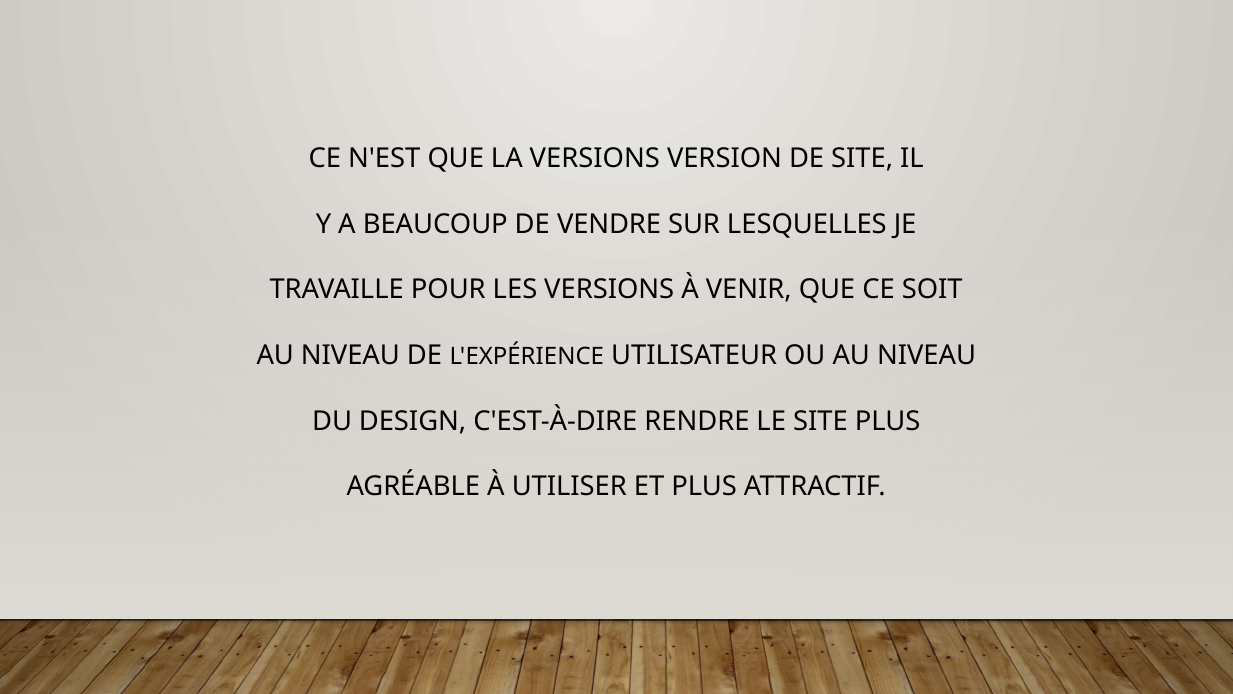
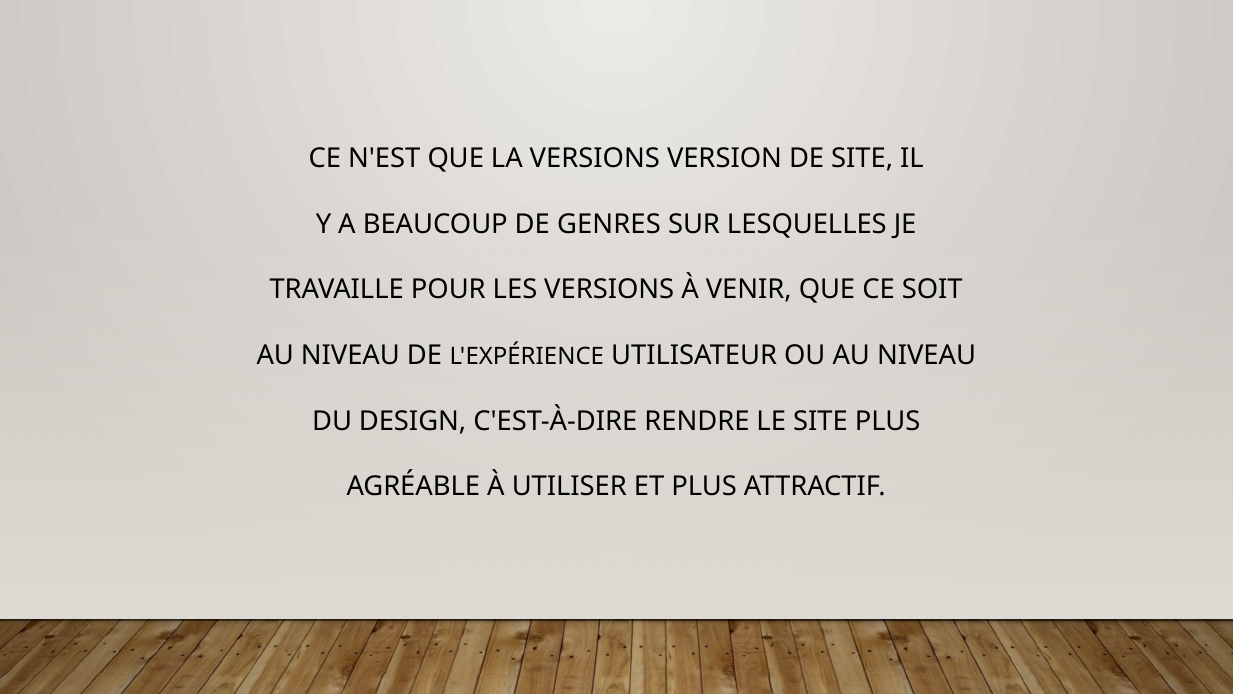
VENDRE: VENDRE -> GENRES (609, 224)
